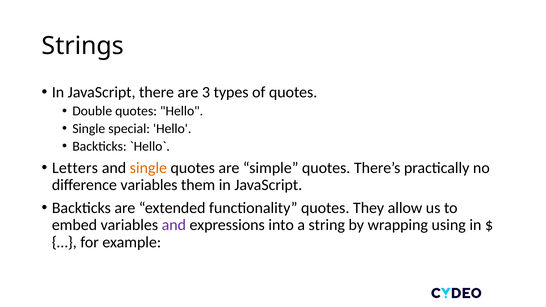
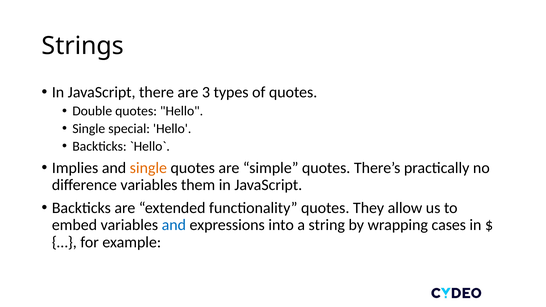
Letters: Letters -> Implies (75, 168)
and colour: purple -> blue (174, 225)
using: using -> cases (449, 225)
